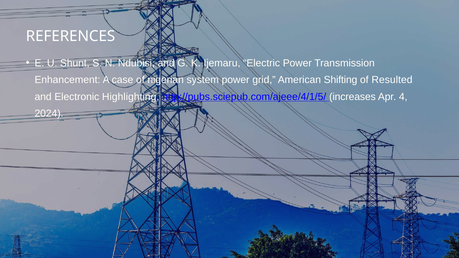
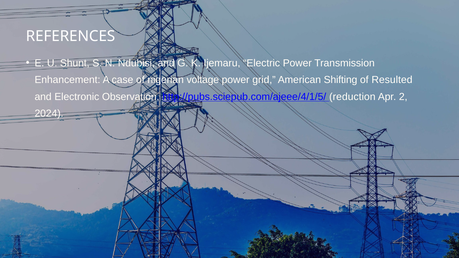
system: system -> voltage (203, 80)
Highlighting: Highlighting -> Observation (131, 97)
increases: increases -> reduction (352, 97)
4: 4 -> 2 (403, 97)
